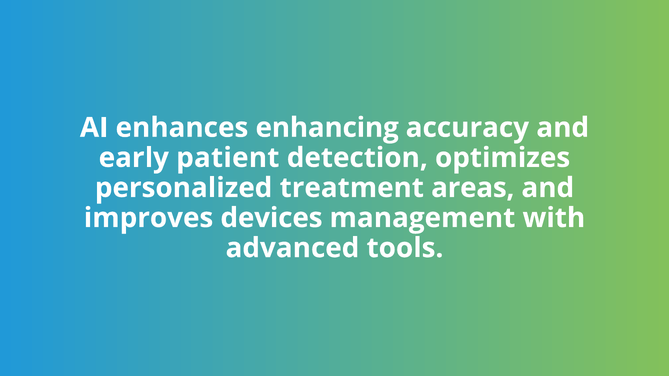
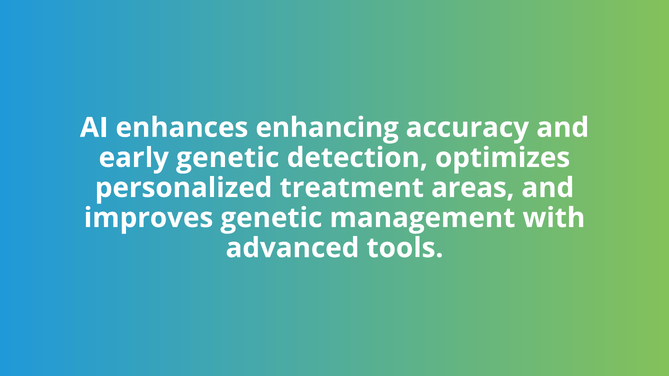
early patient: patient -> genetic (228, 158)
improves devices: devices -> genetic (271, 218)
